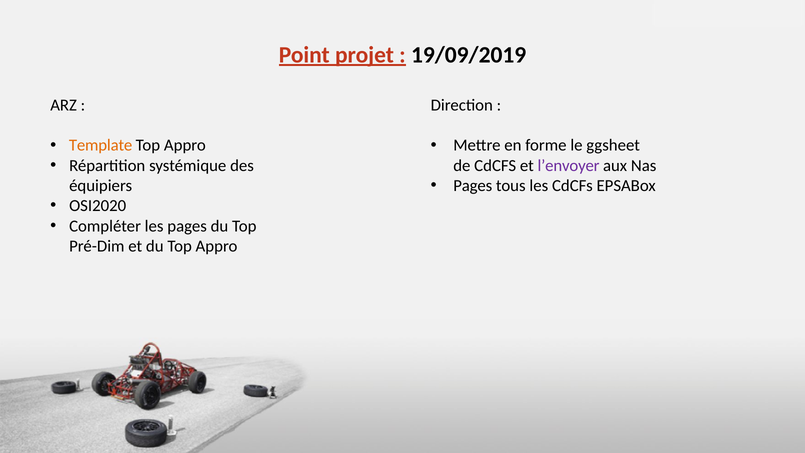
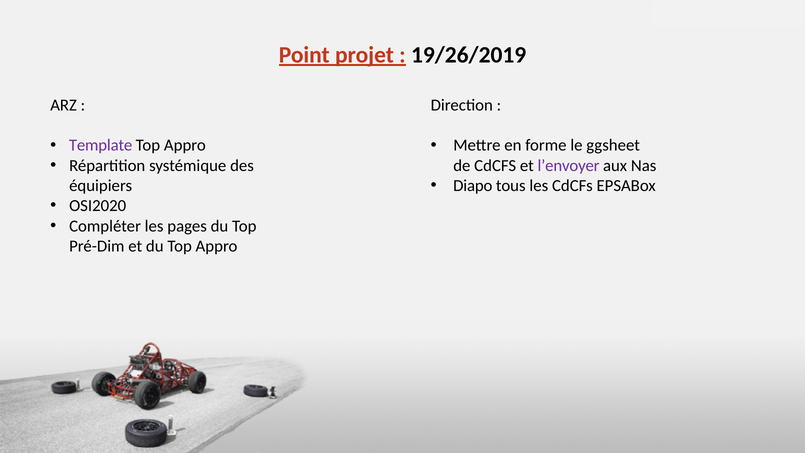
19/09/2019: 19/09/2019 -> 19/26/2019 (469, 55)
Template colour: orange -> purple (101, 145)
Pages: Pages -> Diapo (473, 186)
